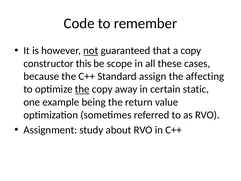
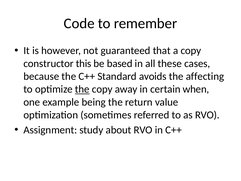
not underline: present -> none (91, 51)
scope: scope -> based (120, 63)
assign: assign -> avoids (153, 76)
static: static -> when (196, 89)
